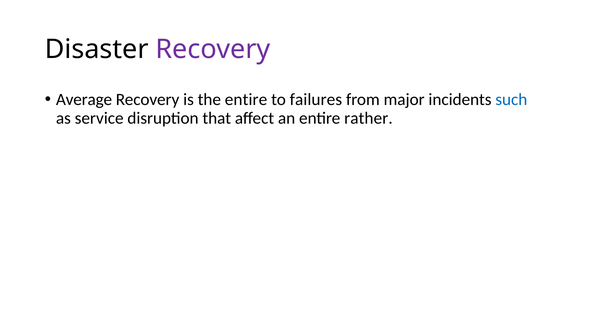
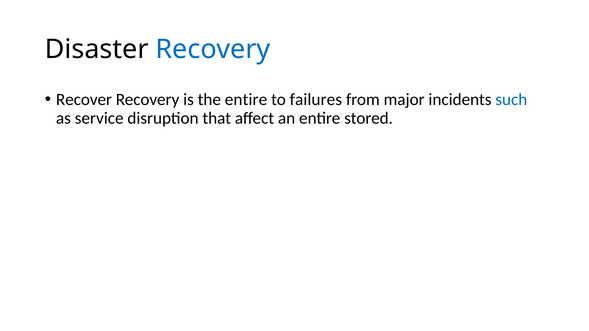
Recovery colour: purple -> blue (213, 49)
Average: Average -> Recover (84, 100)
rather: rather -> stored (369, 118)
